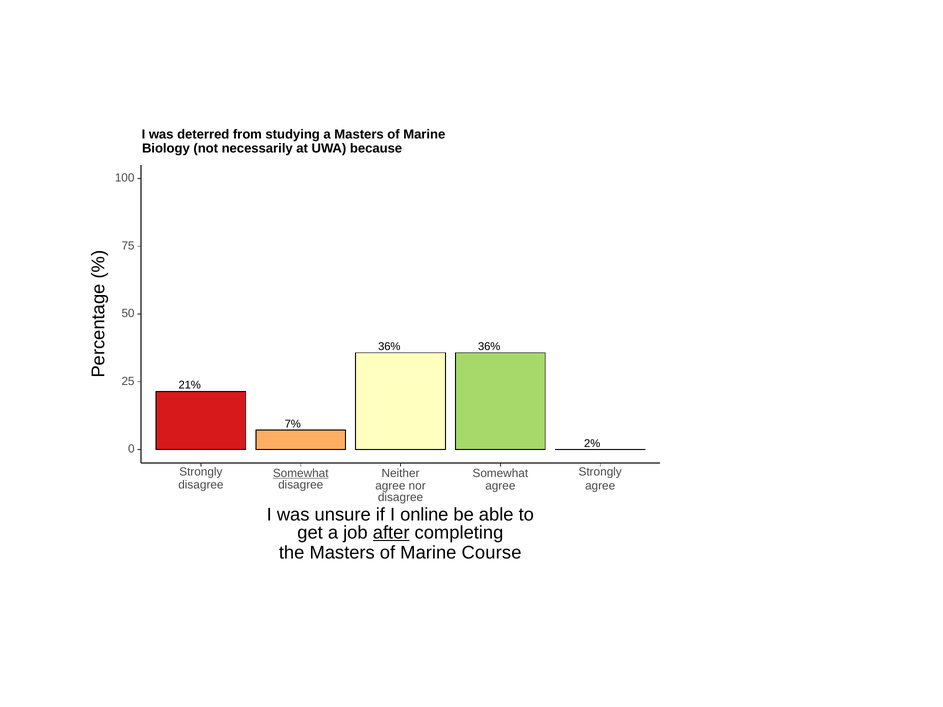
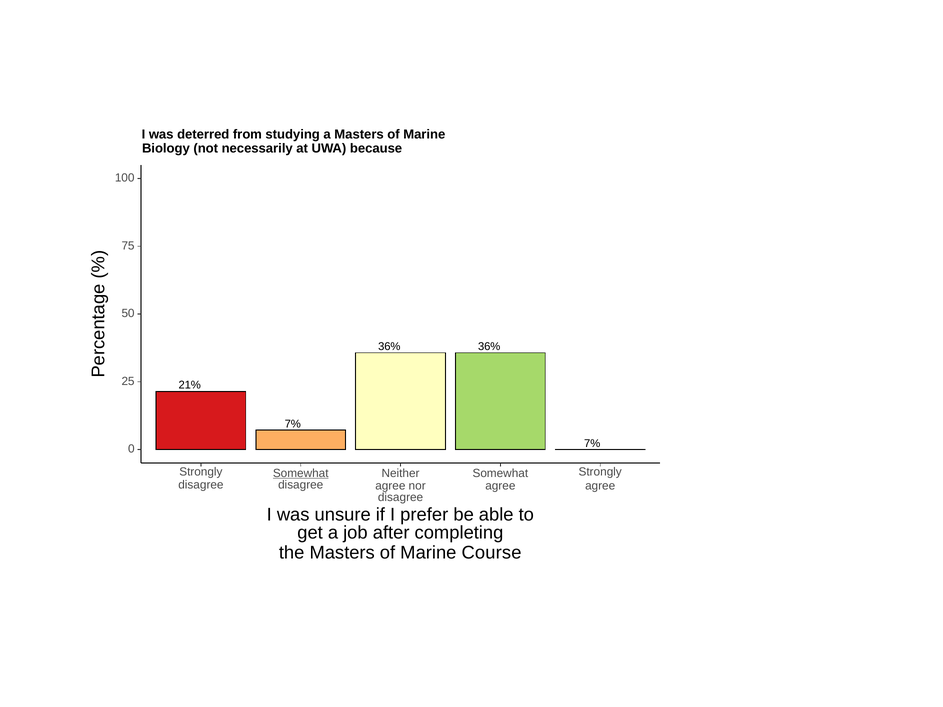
2%: 2% -> 7% (592, 444)
online: online -> prefer (424, 515)
after underline: present -> none (391, 533)
